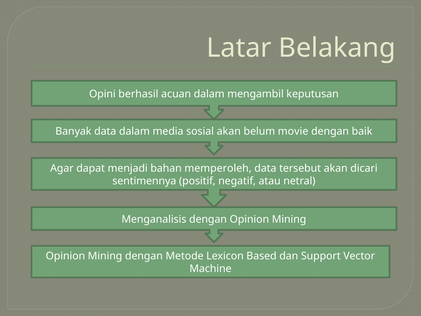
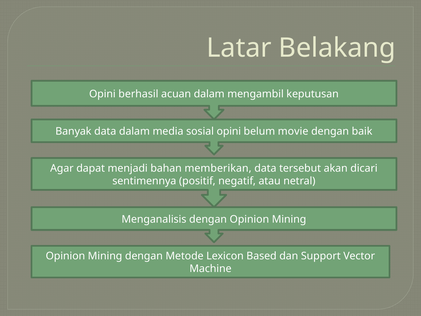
sosial akan: akan -> opini (229, 131)
memperoleh: memperoleh -> memberikan (218, 168)
